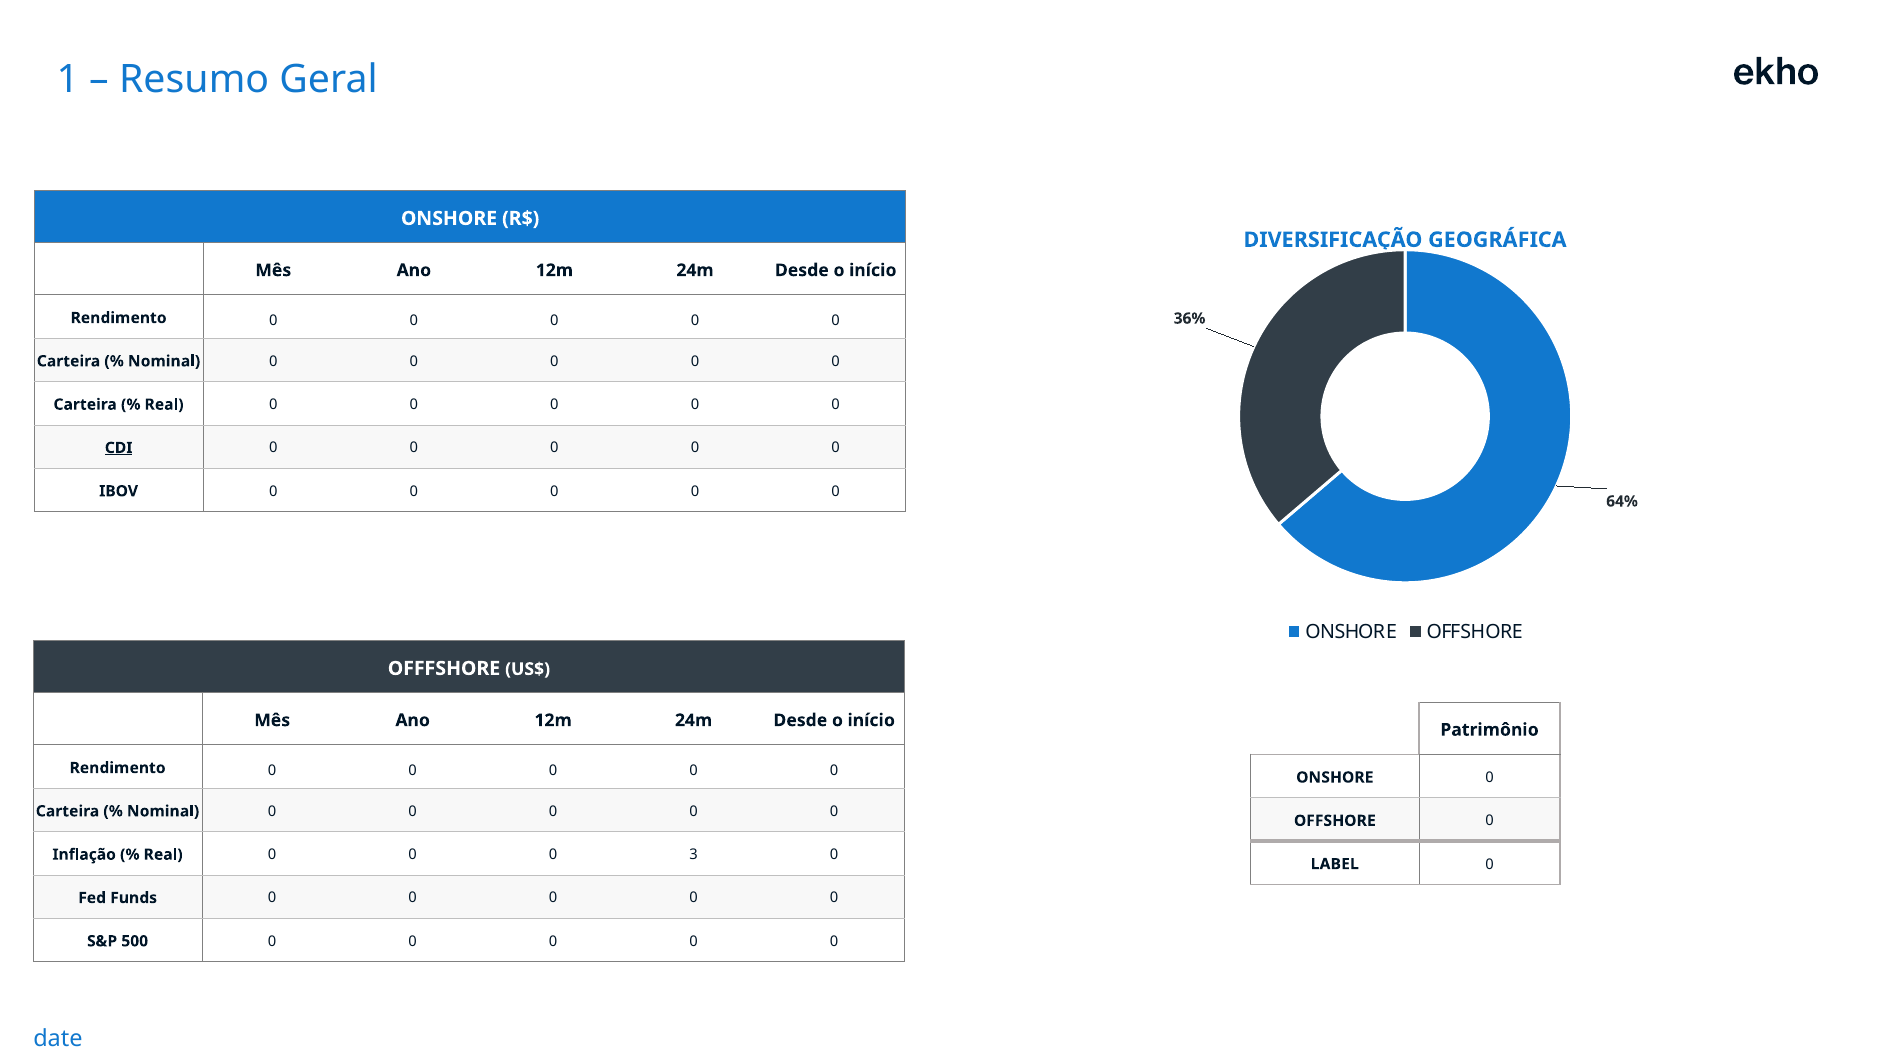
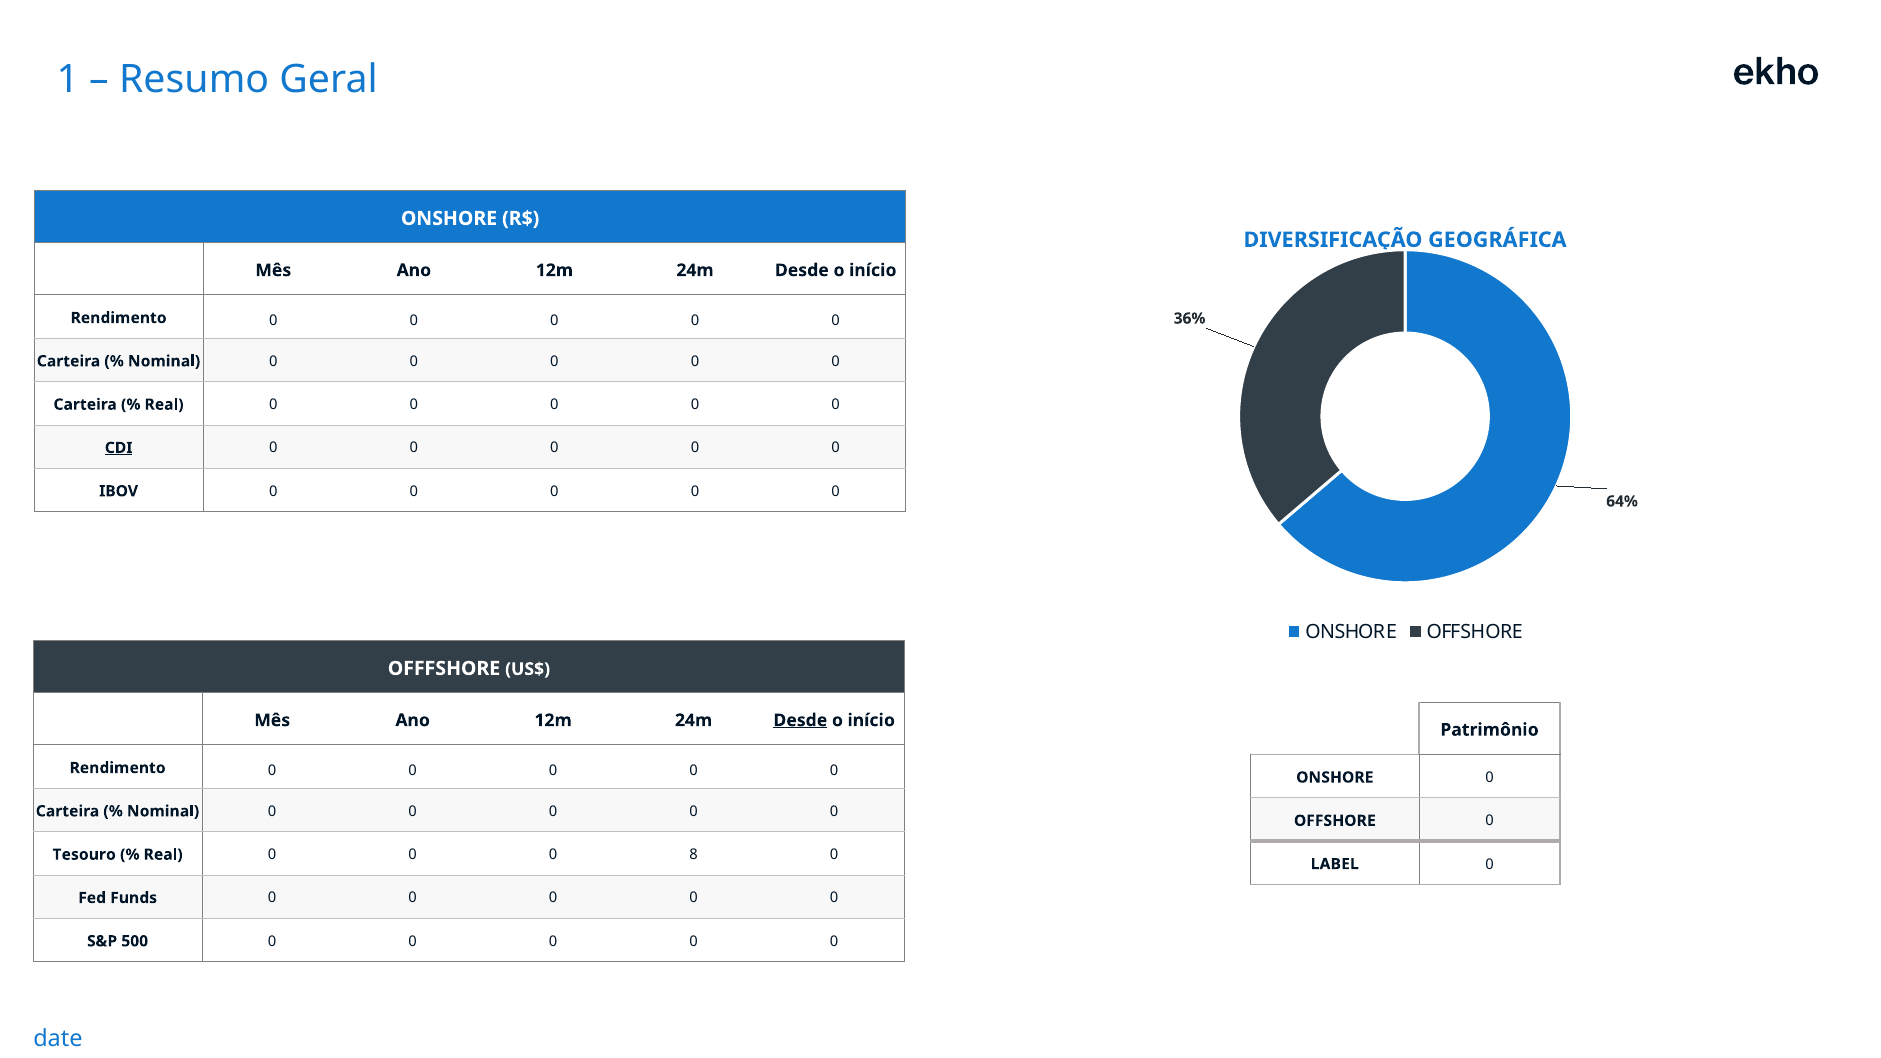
Desde underline: none -> present (800, 720)
Inflação: Inflação -> Tesouro (84, 855)
3: 3 -> 8 (694, 855)
